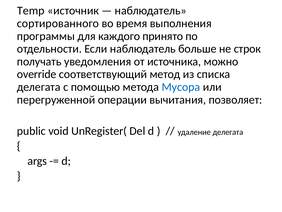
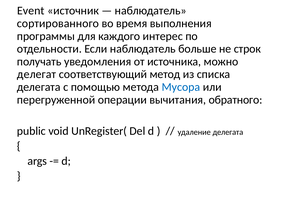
Temp: Temp -> Event (31, 11)
принято: принято -> интерес (163, 36)
override: override -> делегат (37, 74)
позволяет: позволяет -> обратного (236, 99)
